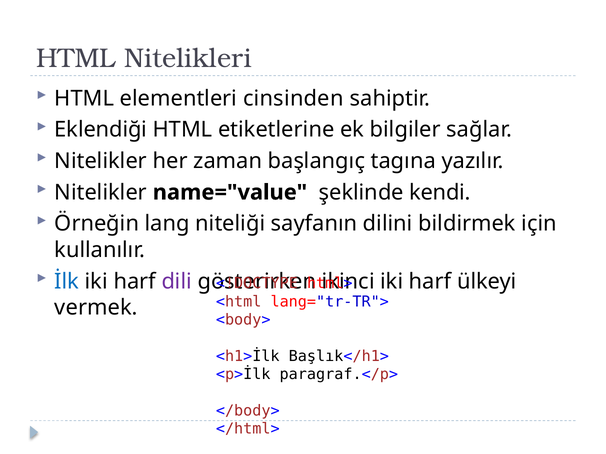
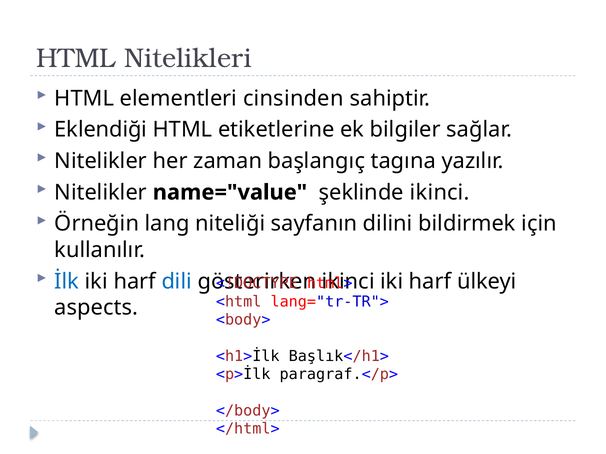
şeklinde kendi: kendi -> ikinci (440, 193)
dili colour: purple -> blue (177, 282)
vermek: vermek -> aspects (96, 308)
